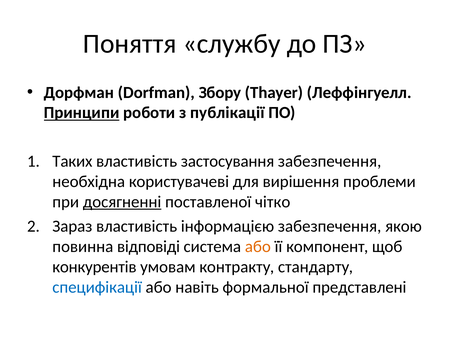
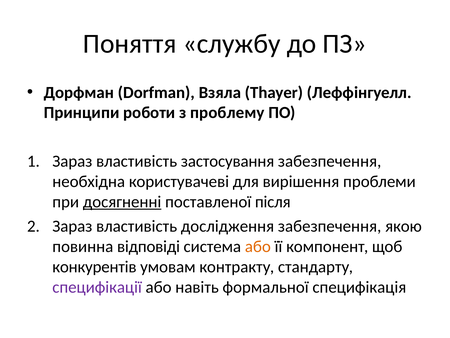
Збору: Збору -> Взяла (220, 92)
Принципи underline: present -> none (82, 113)
публікації: публікації -> проблему (227, 113)
Таких: Таких -> Зараз (72, 161)
чітко: чітко -> після (273, 202)
інформацією: інформацією -> дослідження (228, 226)
специфікації colour: blue -> purple (97, 287)
представлені: представлені -> специфікація (359, 287)
